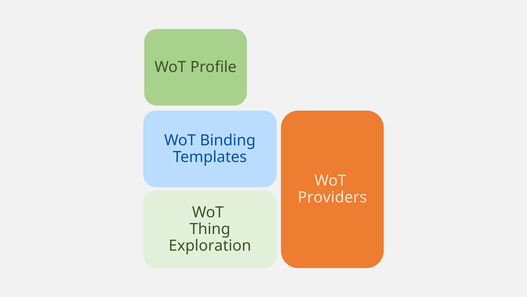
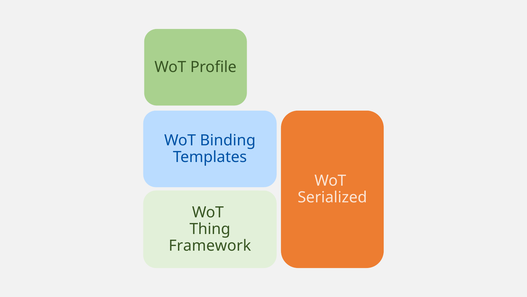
Providers: Providers -> Serialized (332, 197)
Exploration: Exploration -> Framework (210, 245)
